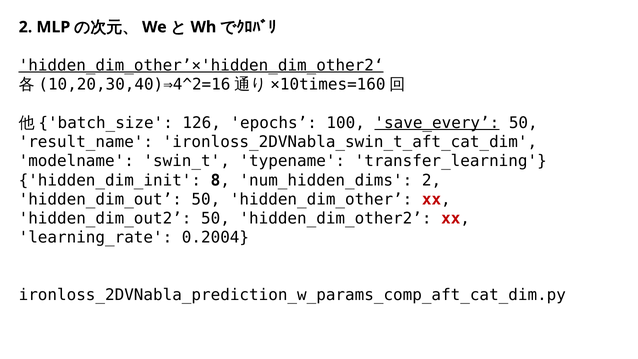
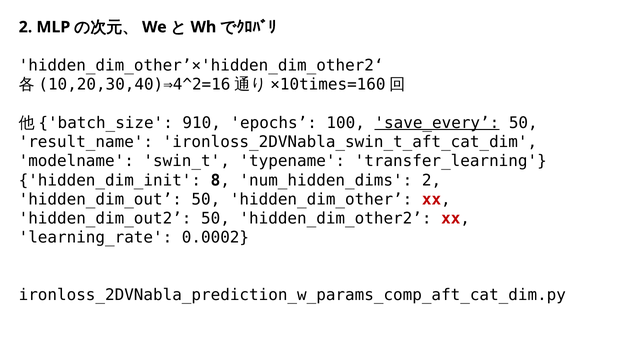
hidden_dim_other’×'hidden_dim_other2‘ underline: present -> none (201, 65)
126: 126 -> 910 (202, 123)
0.2004: 0.2004 -> 0.0002 (215, 238)
